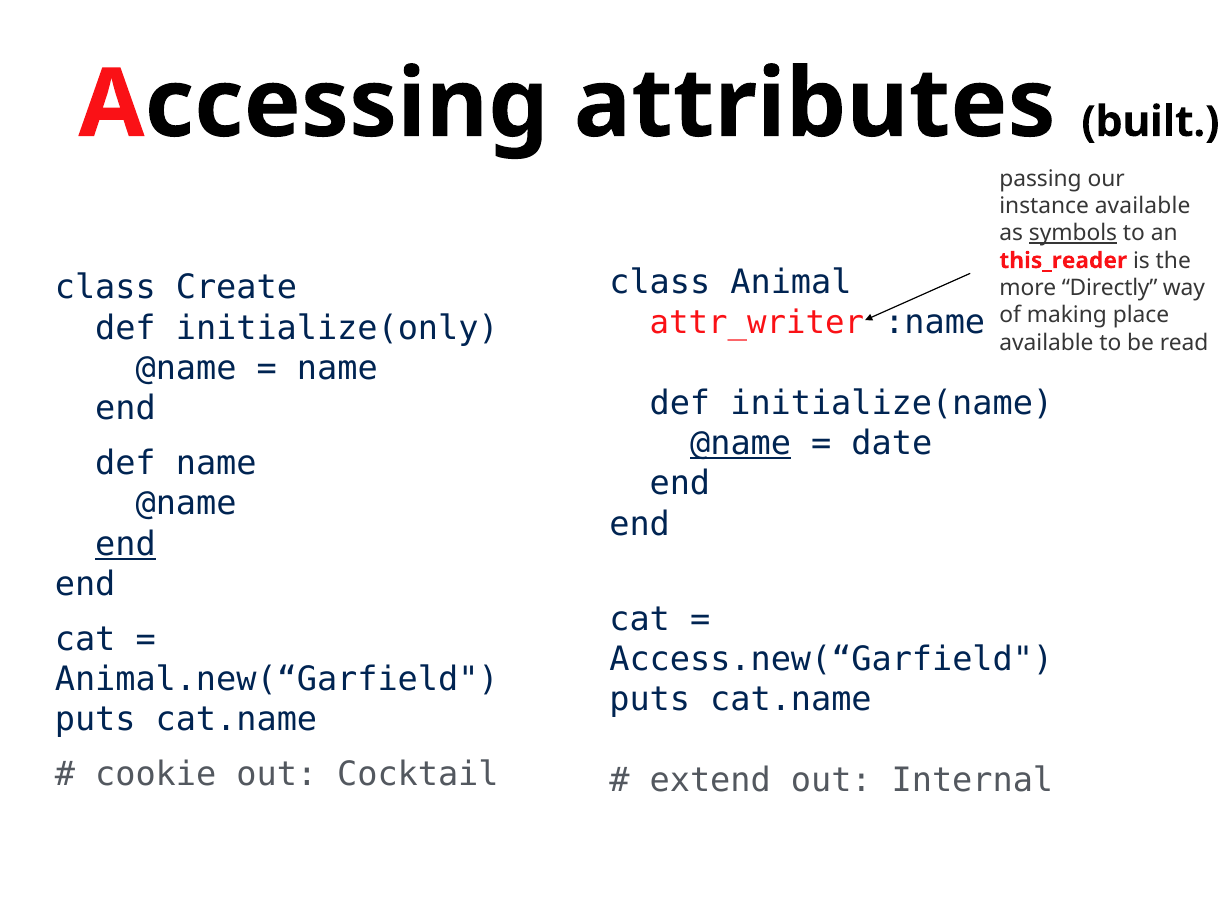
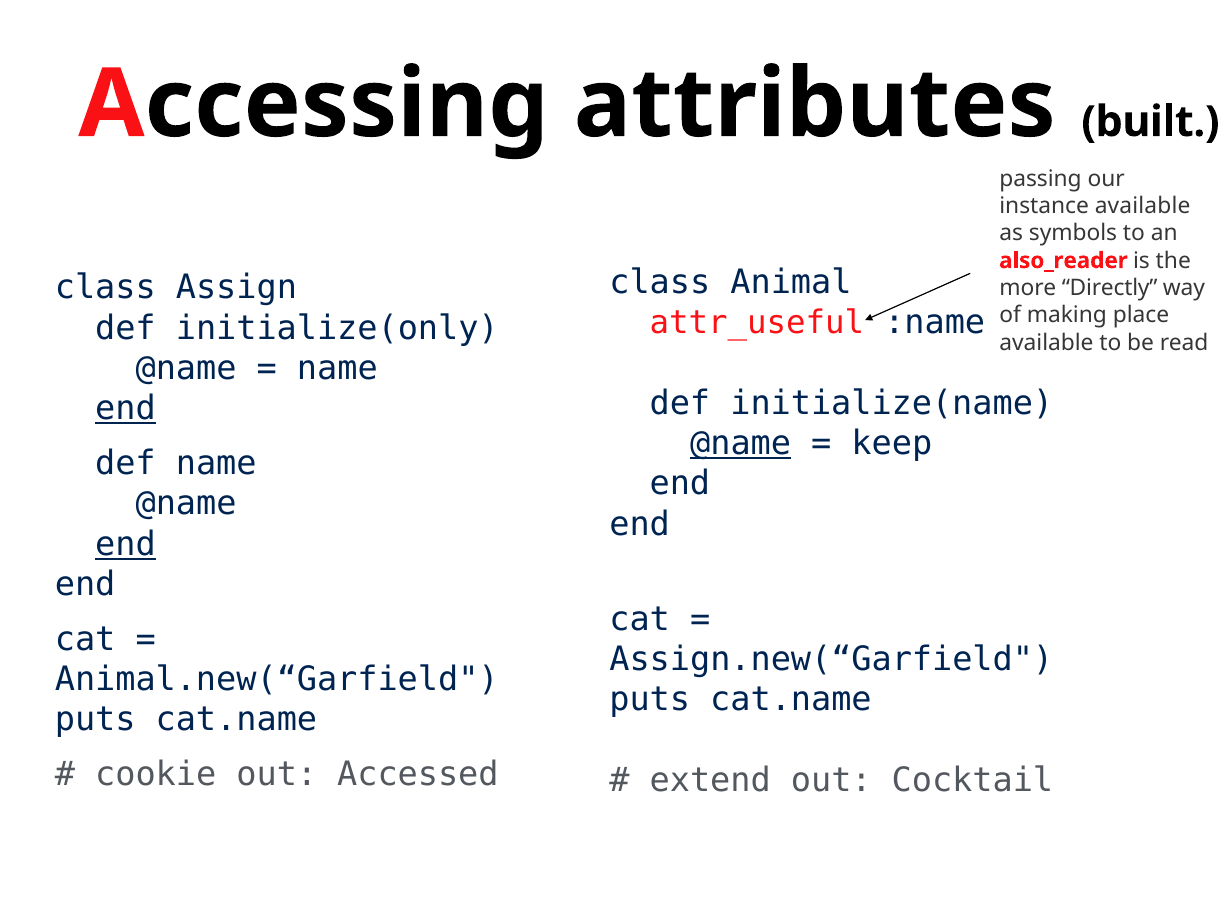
symbols underline: present -> none (1073, 233)
this_reader: this_reader -> also_reader (1063, 261)
Create: Create -> Assign (236, 288)
attr_writer: attr_writer -> attr_useful (757, 323)
end underline: none -> present (125, 409)
date: date -> keep (892, 443)
Access.new(“Garfield: Access.new(“Garfield -> Assign.new(“Garfield (831, 659)
Cocktail: Cocktail -> Accessed (418, 775)
Internal: Internal -> Cocktail (972, 780)
